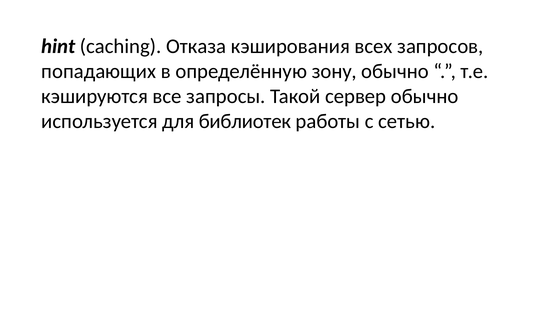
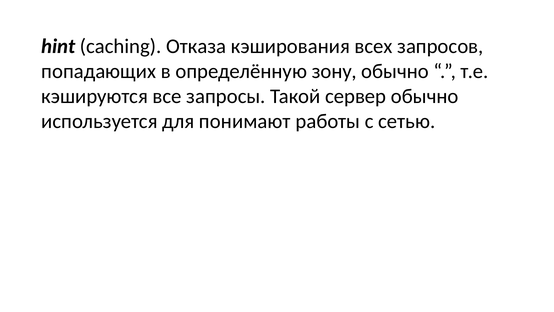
библиотек: библиотек -> понимают (245, 121)
